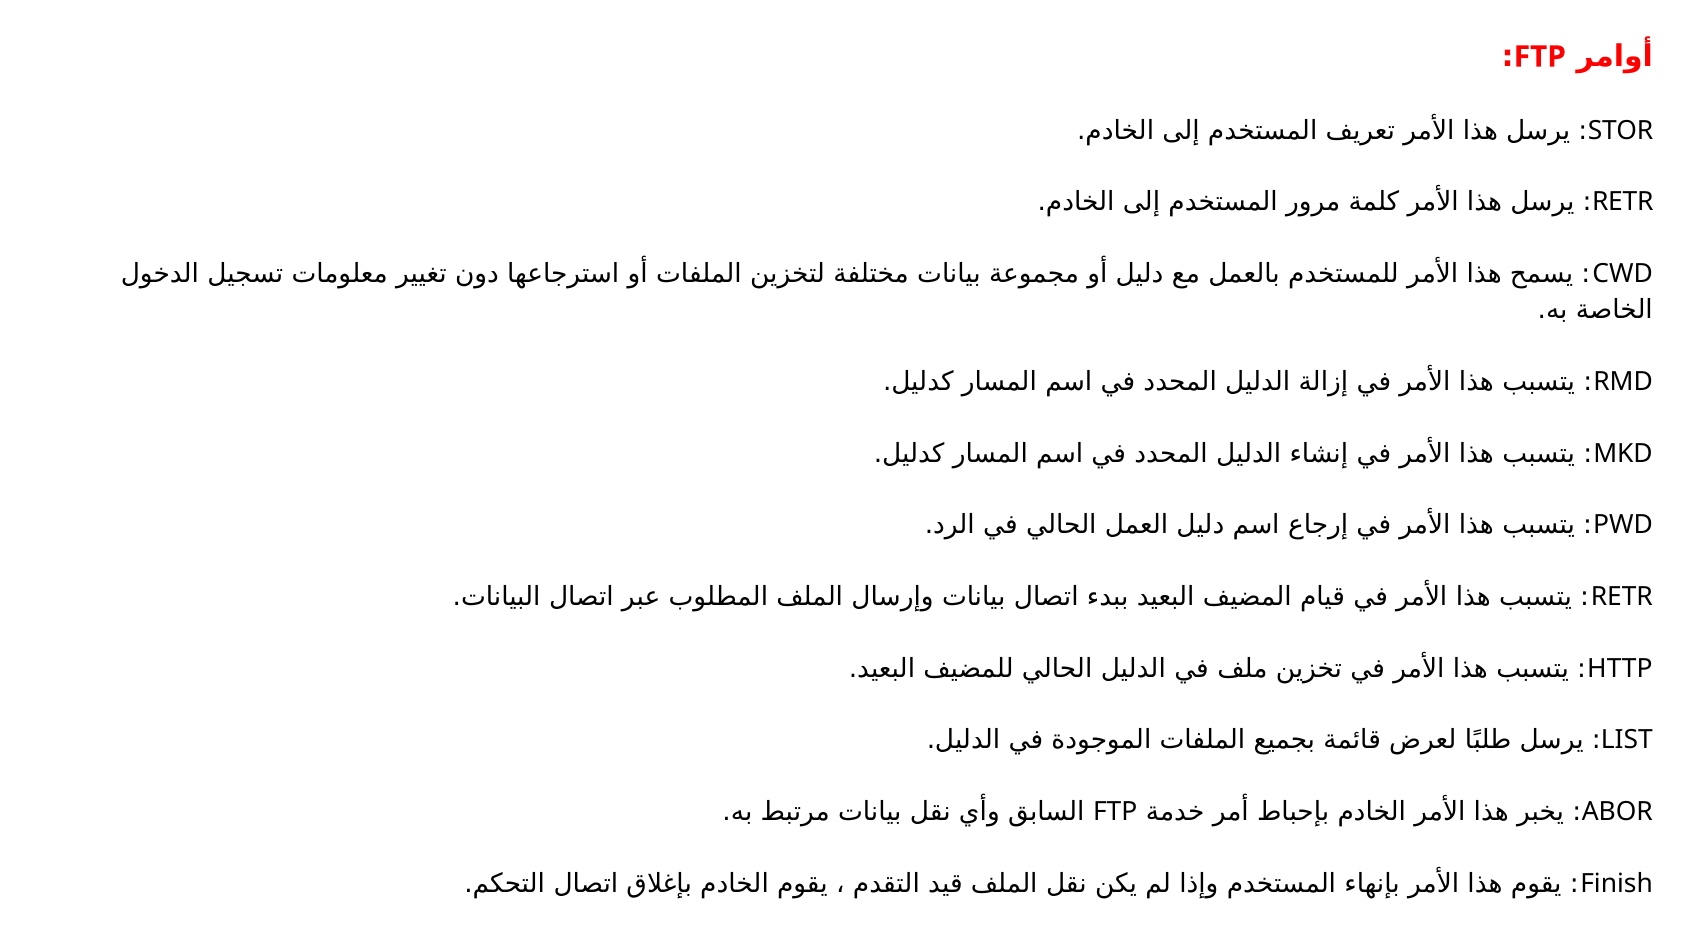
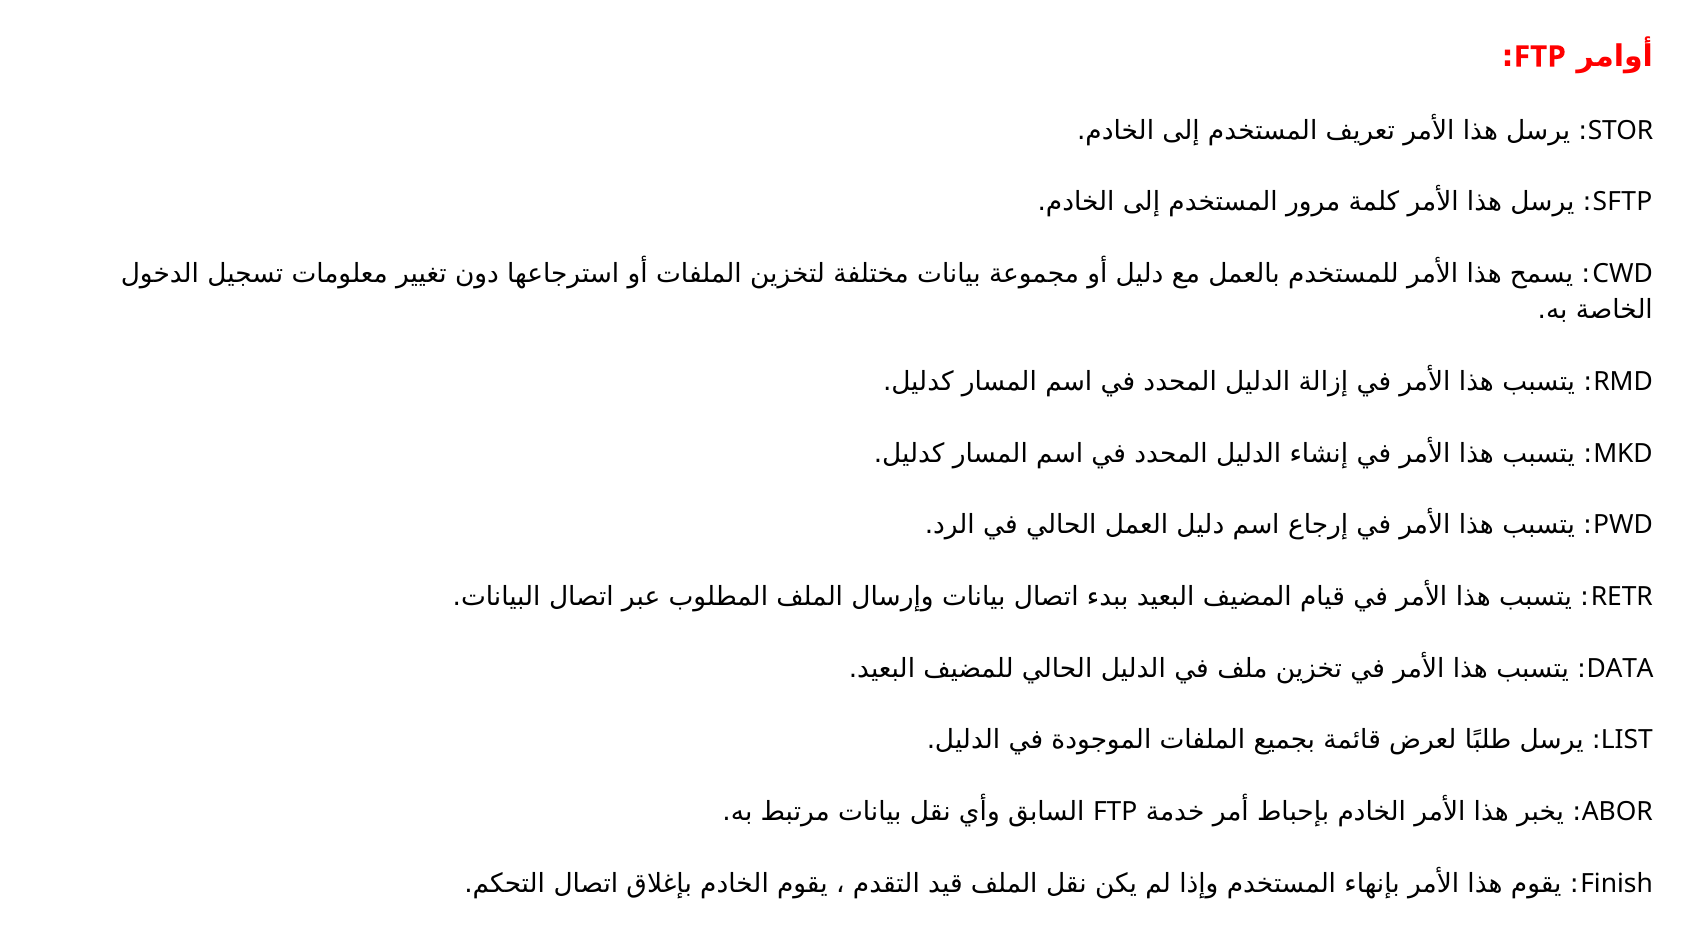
RETR: RETR -> SFTP (1623, 202)
HTTP: HTTP -> DATA (1620, 668)
